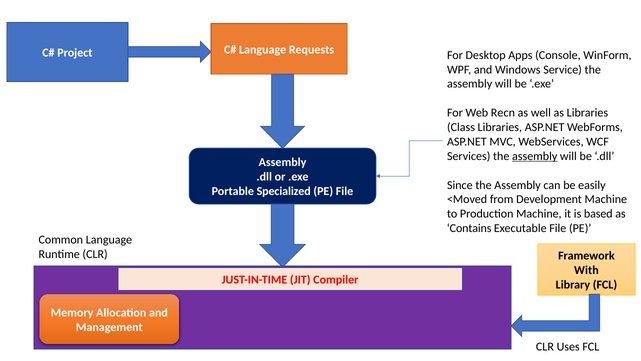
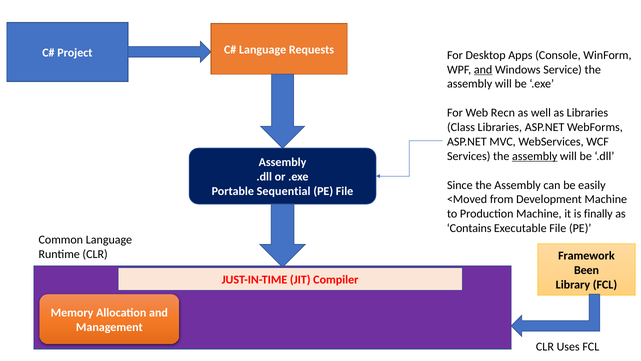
and underline: none -> present (483, 69)
Specialized: Specialized -> Sequential (284, 191)
based: based -> finally (598, 214)
With: With -> Been (587, 270)
